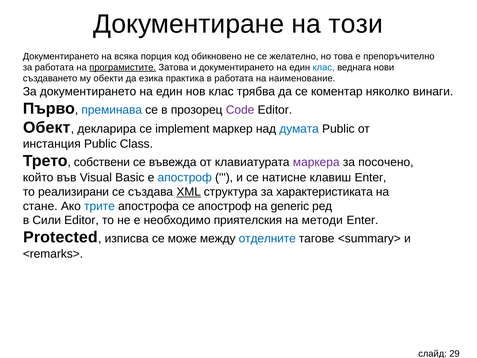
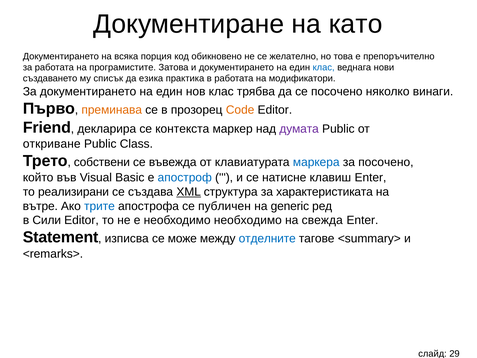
този: този -> като (356, 24)
програмистите underline: present -> none (123, 67)
обекти: обекти -> списък (108, 79)
наименование: наименование -> модификатори (302, 79)
се коментар: коментар -> посочено (337, 91)
преминава colour: blue -> orange (112, 110)
Code colour: purple -> orange (240, 110)
Обект: Обект -> Friend (47, 128)
implement: implement -> контекста (182, 129)
думата colour: blue -> purple (299, 129)
инстанция: инстанция -> откриване (52, 144)
маркера colour: purple -> blue (316, 162)
стане: стане -> вътре (40, 206)
се апостроф: апостроф -> публичен (224, 206)
необходимо приятелския: приятелския -> необходимо (248, 220)
методи: методи -> свежда (322, 220)
Protected: Protected -> Statement (61, 237)
